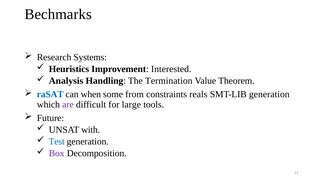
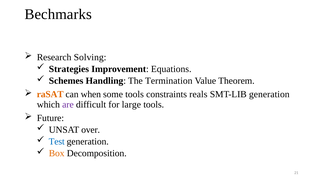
Systems: Systems -> Solving (90, 57)
Heuristics: Heuristics -> Strategies (69, 69)
Interested: Interested -> Equations (171, 69)
Analysis: Analysis -> Schemes (66, 81)
raSAT colour: blue -> orange (50, 95)
some from: from -> tools (135, 95)
with: with -> over (91, 130)
Box colour: purple -> orange (57, 154)
